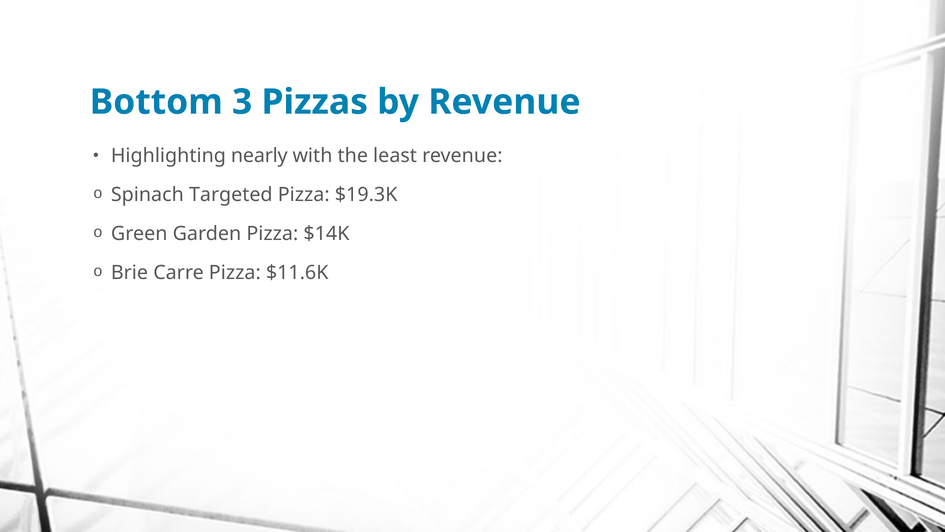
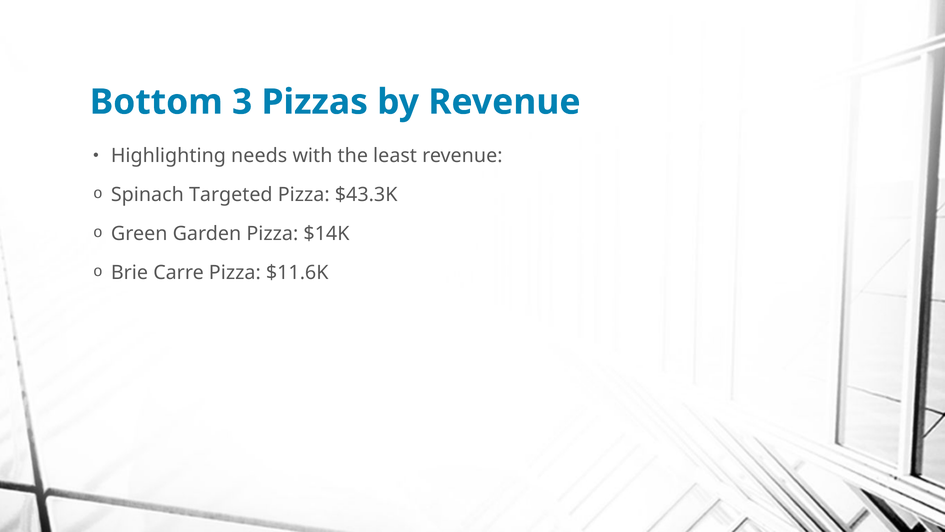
nearly: nearly -> needs (259, 156)
$19.3K: $19.3K -> $43.3K (366, 195)
